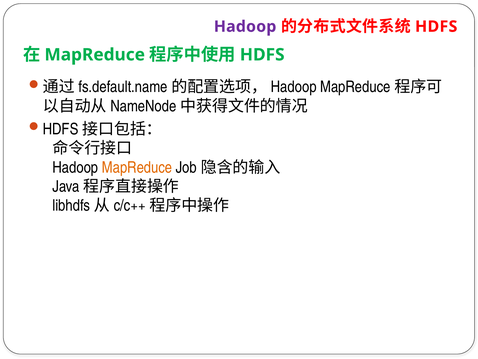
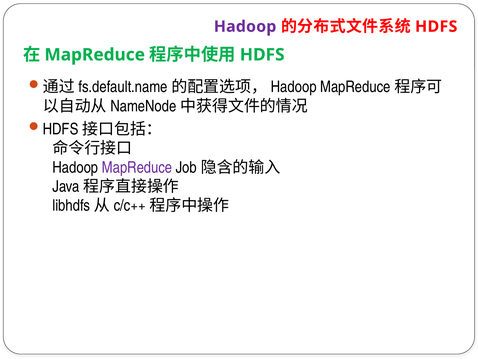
MapReduce colour: orange -> purple (137, 167)
